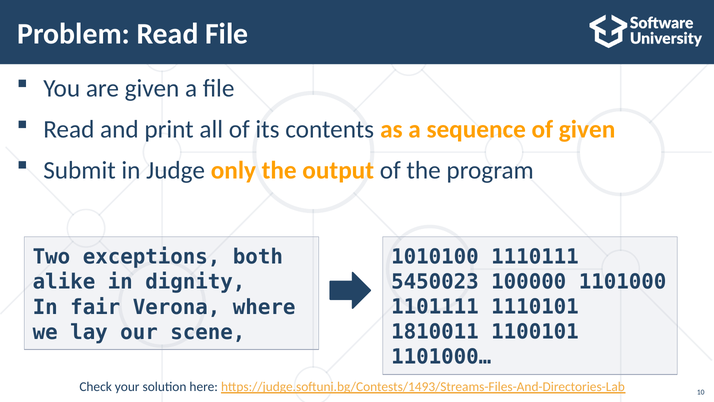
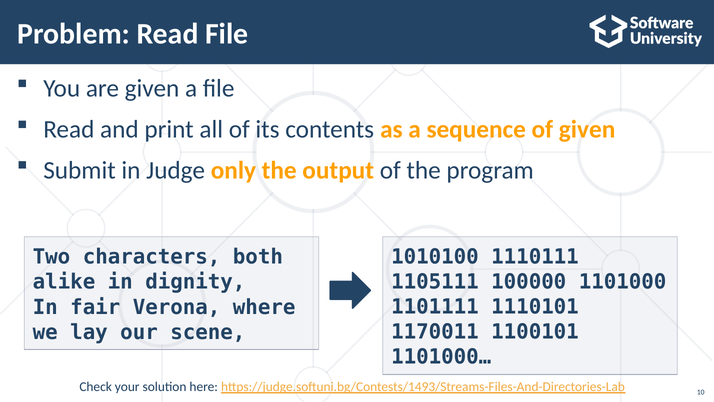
exceptions: exceptions -> characters (152, 257)
5450023: 5450023 -> 1105111 (435, 282)
1810011: 1810011 -> 1170011 (435, 332)
